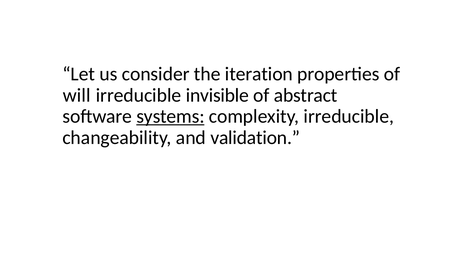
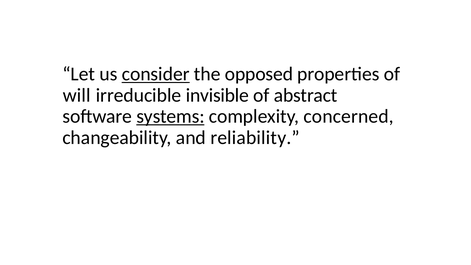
consider underline: none -> present (156, 74)
iteration: iteration -> opposed (259, 74)
complexity irreducible: irreducible -> concerned (349, 116)
validation: validation -> reliability (255, 138)
